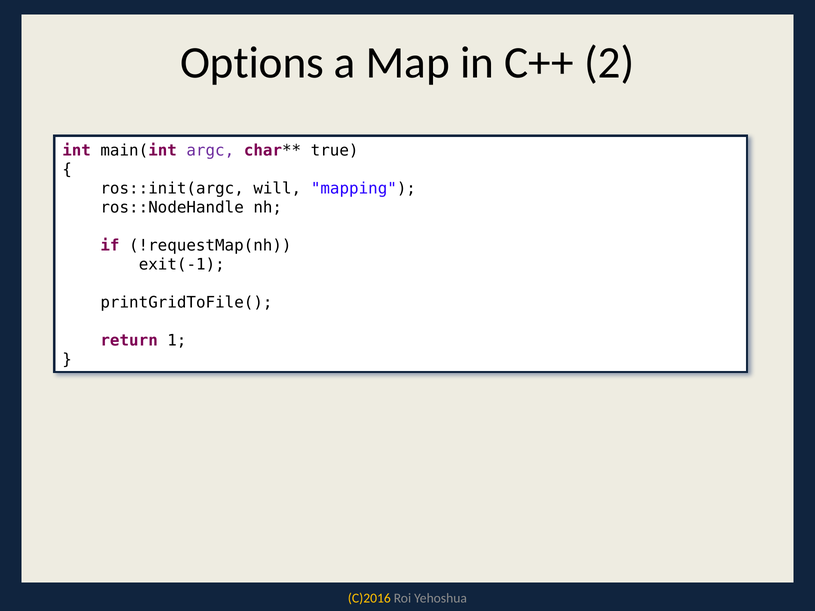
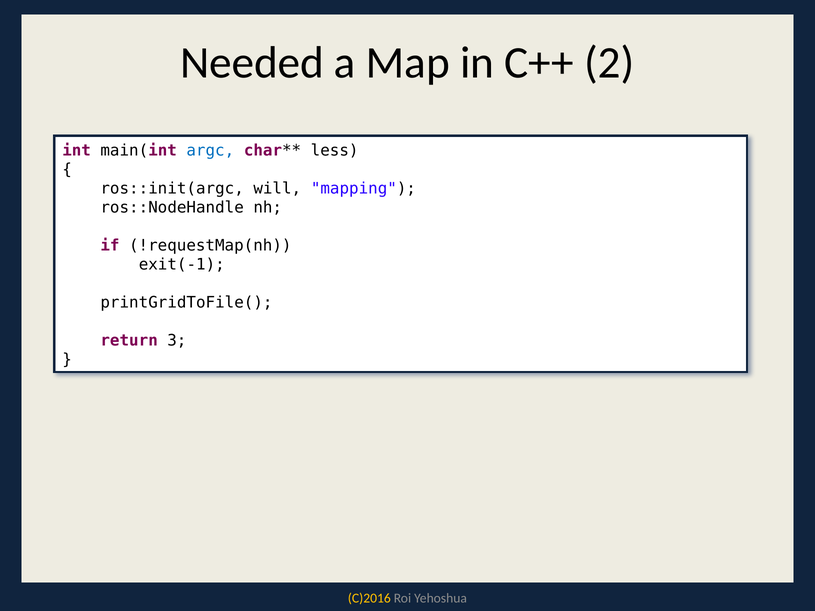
Options: Options -> Needed (252, 63)
argc colour: purple -> blue (210, 150)
true: true -> less (335, 150)
1: 1 -> 3 (177, 341)
